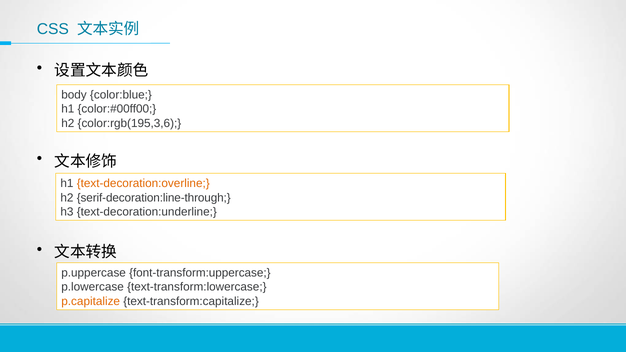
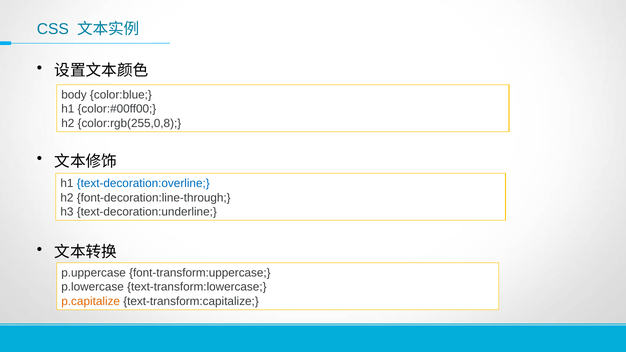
color:rgb(195,3,6: color:rgb(195,3,6 -> color:rgb(255,0,8 (129, 123)
text-decoration:overline colour: orange -> blue (143, 184)
serif-decoration:line-through: serif-decoration:line-through -> font-decoration:line-through (154, 198)
